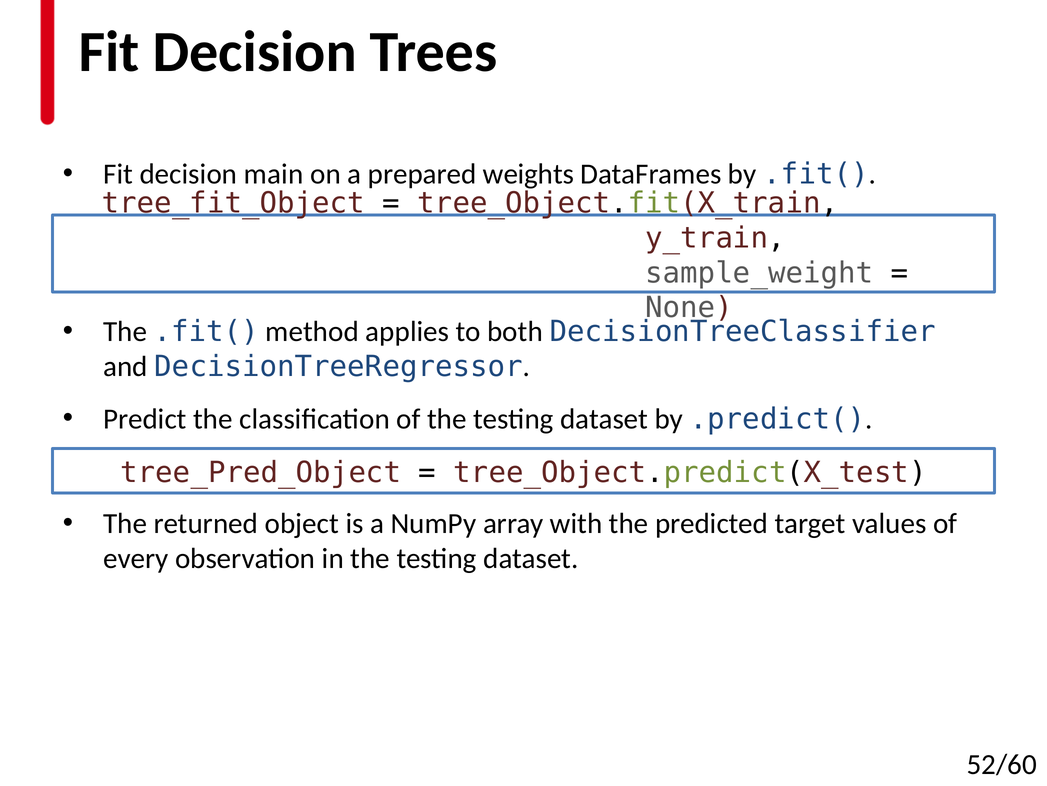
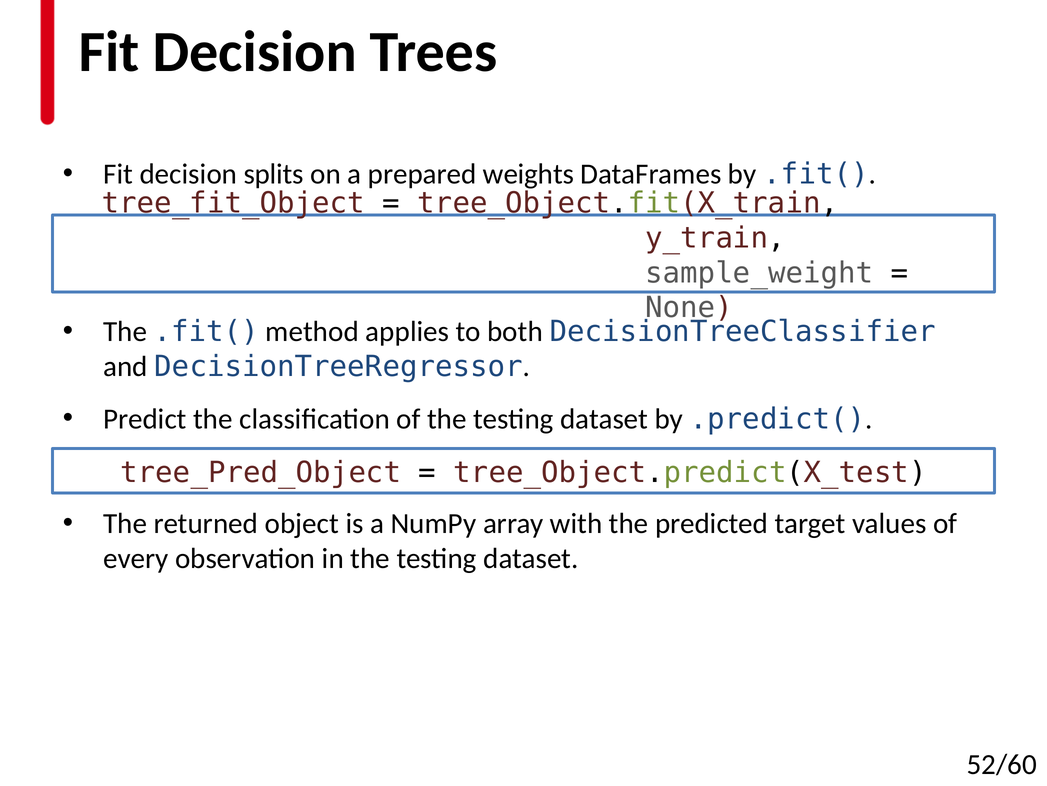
main: main -> splits (274, 174)
